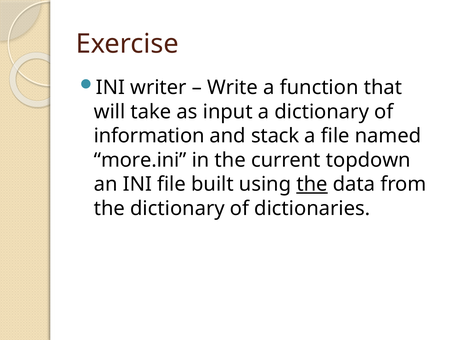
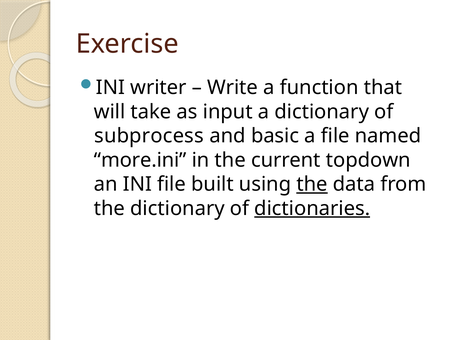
information: information -> subprocess (149, 136)
stack: stack -> basic (275, 136)
dictionaries underline: none -> present (312, 209)
